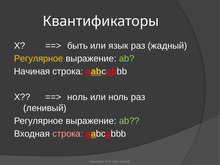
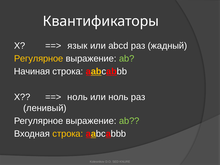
быть: быть -> язык (77, 46)
язык: язык -> abcd (118, 46)
строка colour: pink -> yellow (68, 134)
